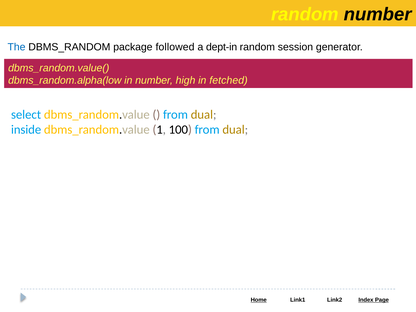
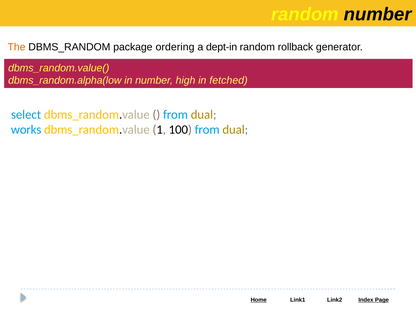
The colour: blue -> orange (17, 47)
followed: followed -> ordering (175, 47)
session: session -> rollback (295, 47)
inside: inside -> works (26, 130)
